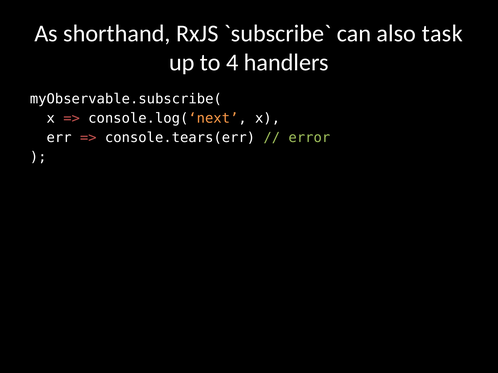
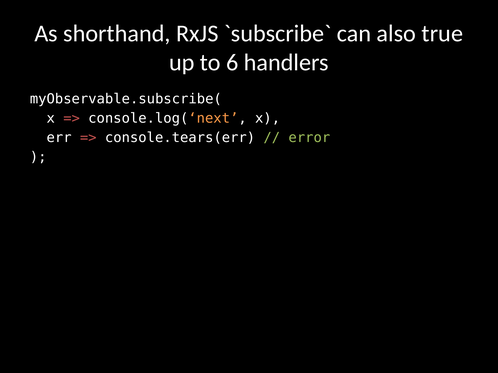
task: task -> true (442, 34)
4: 4 -> 6 (232, 63)
